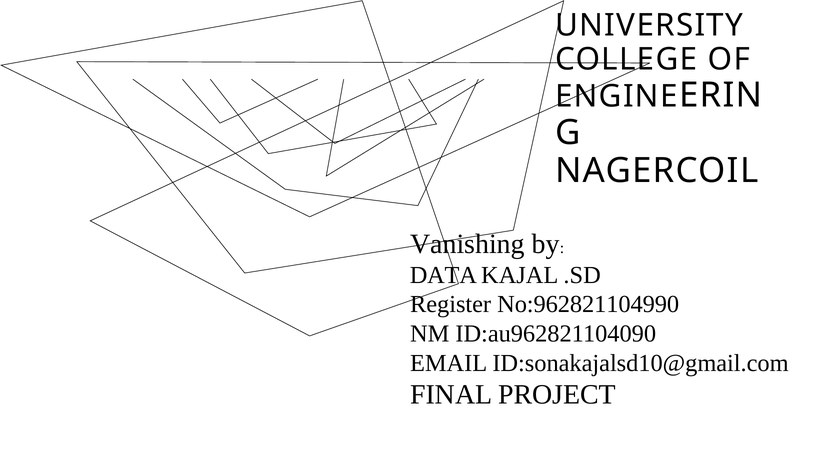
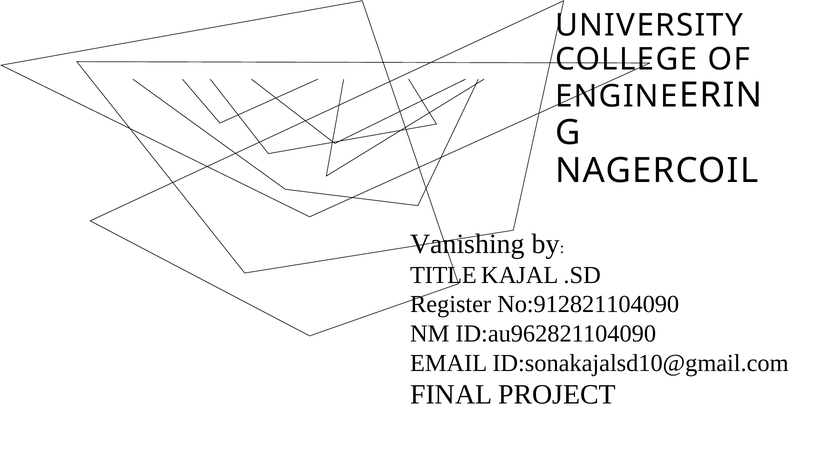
DATA: DATA -> TITLE (443, 275)
No:962821104990: No:962821104990 -> No:912821104090 (588, 304)
